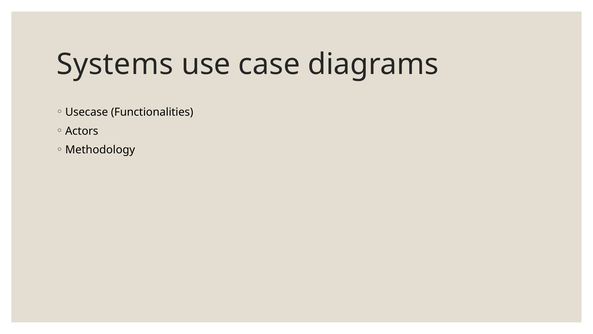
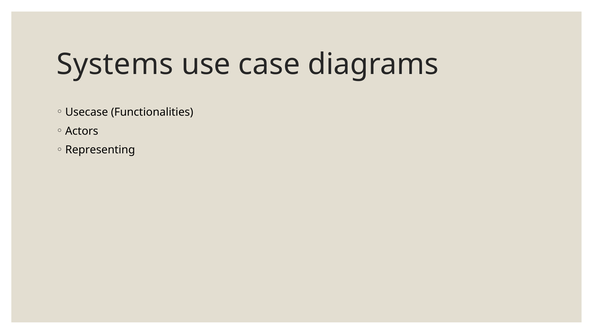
Methodology: Methodology -> Representing (100, 150)
